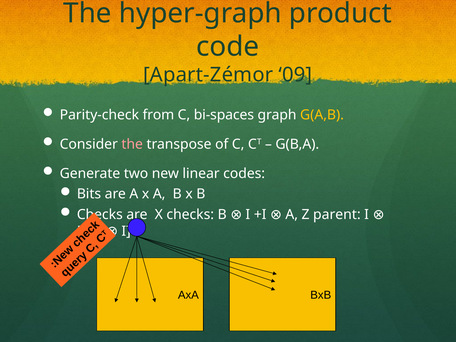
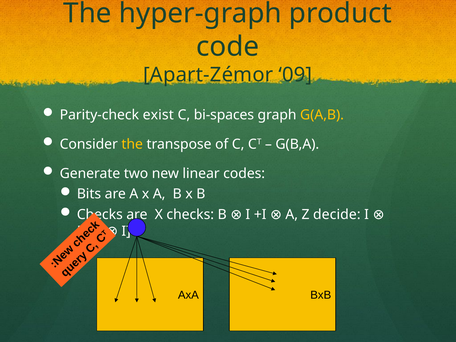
from: from -> exist (158, 115)
the colour: pink -> yellow (132, 144)
parent: parent -> decide (337, 215)
